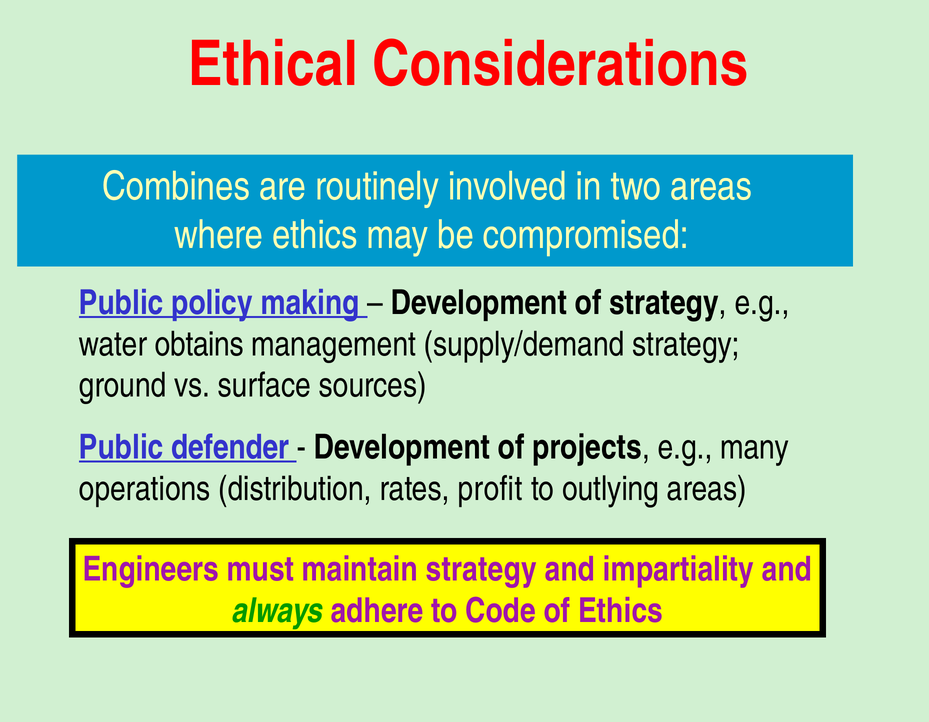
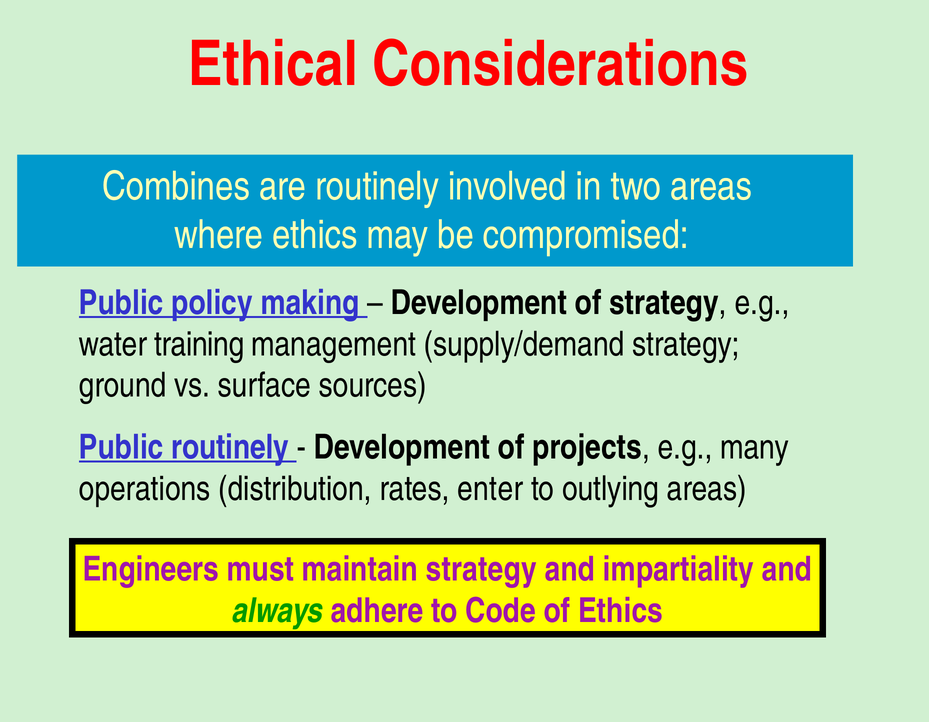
obtains: obtains -> training (199, 345)
Public defender: defender -> routinely (230, 448)
profit: profit -> enter (490, 489)
